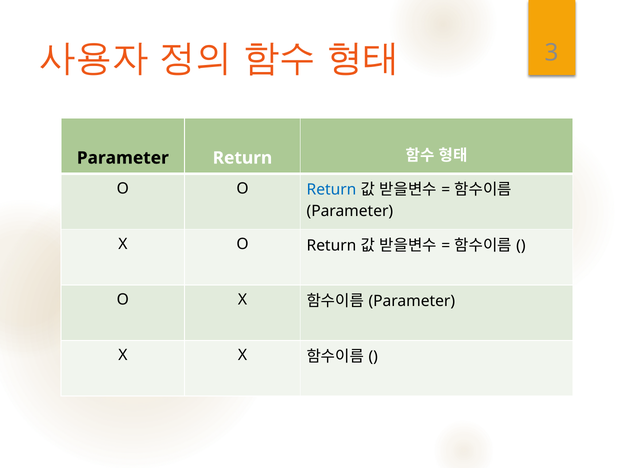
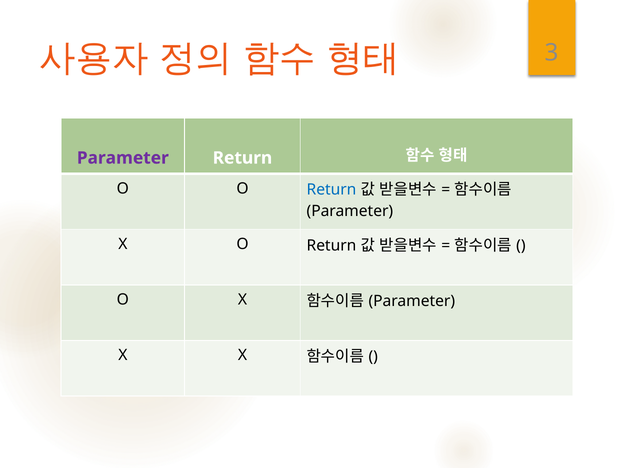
Parameter colour: black -> purple (123, 158)
